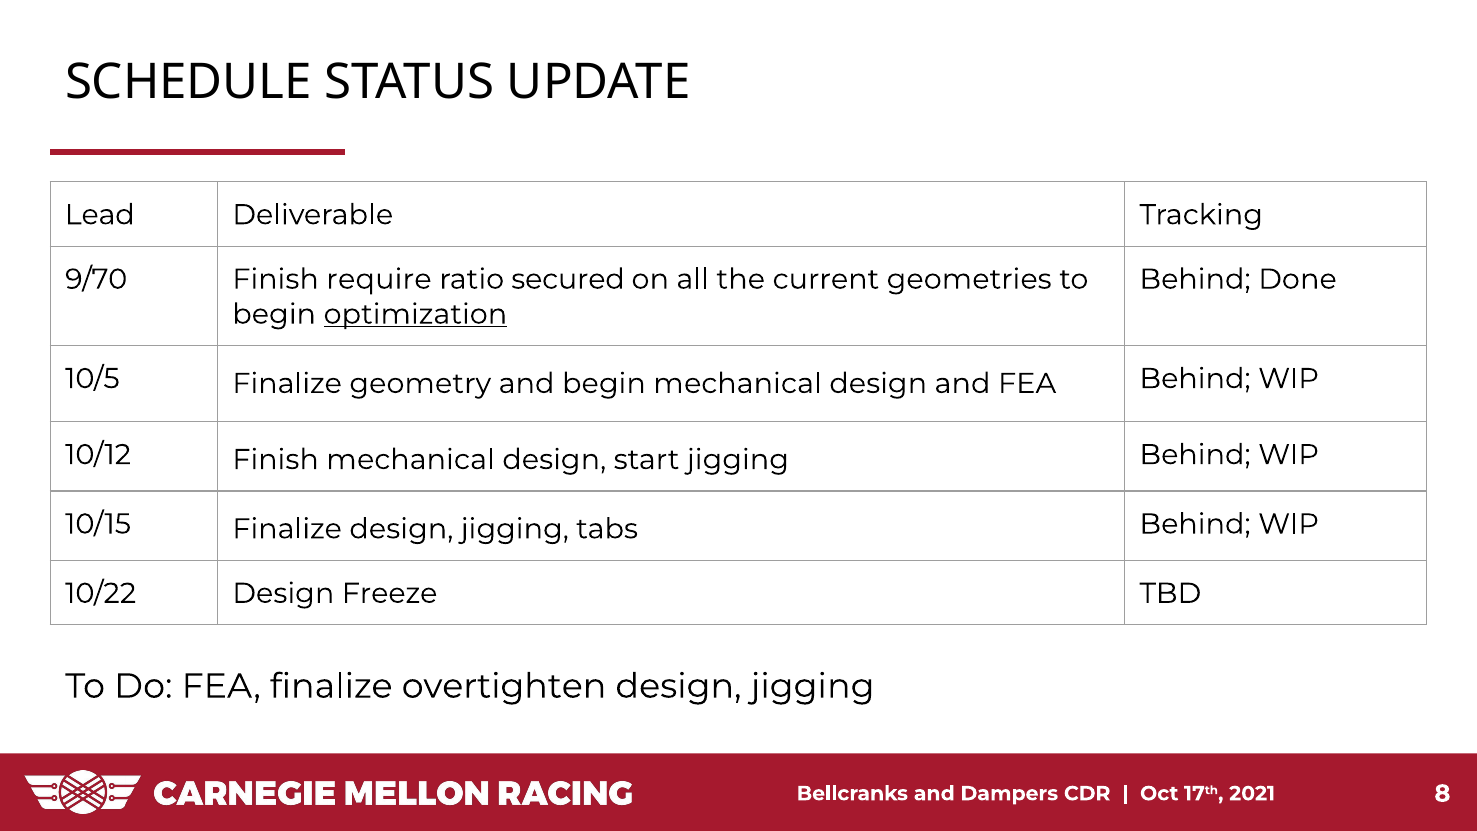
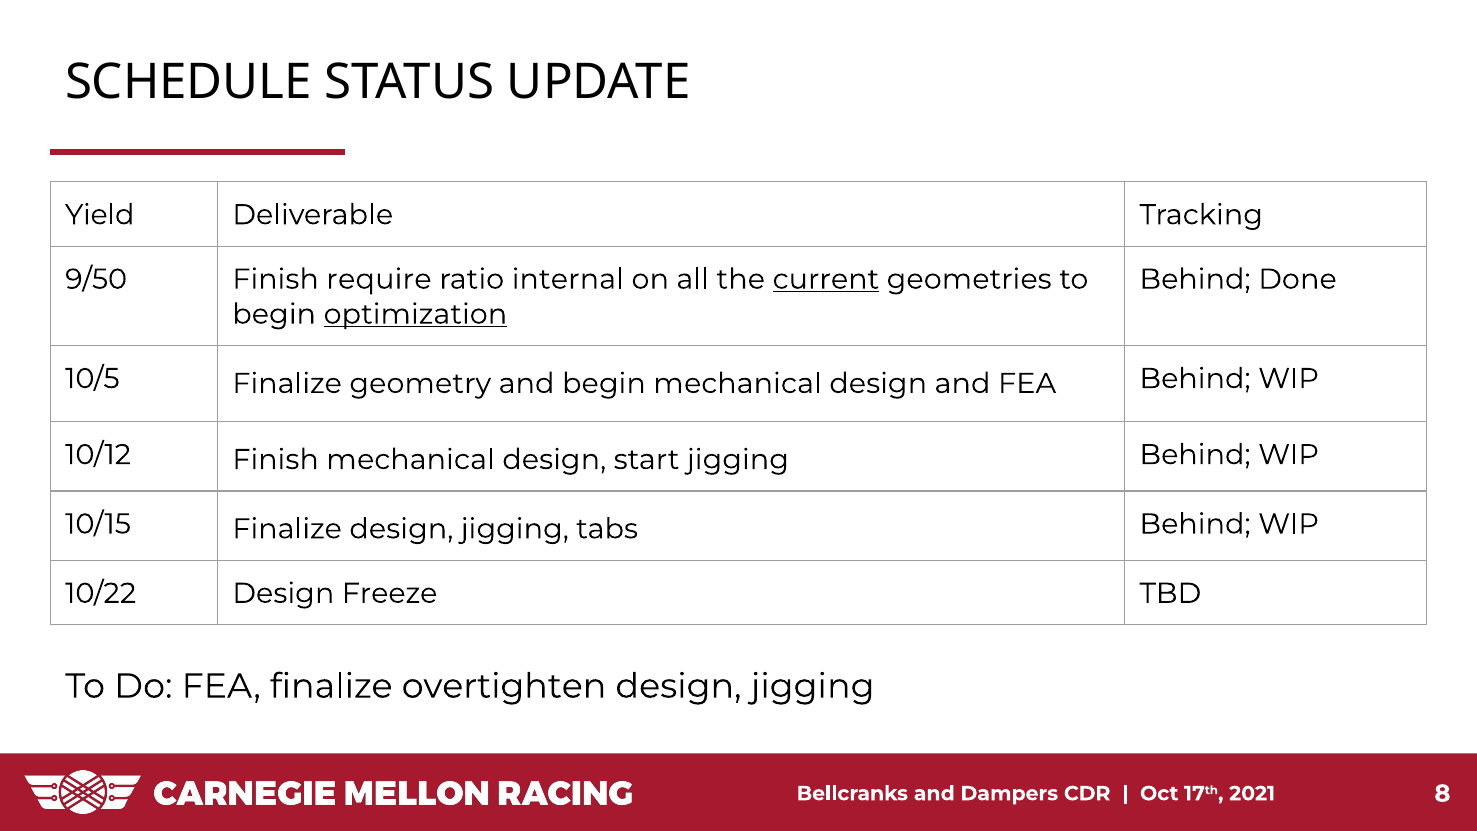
Lead: Lead -> Yield (100, 215)
9/70: 9/70 -> 9/50 (96, 279)
secured: secured -> internal (568, 279)
current underline: none -> present (826, 279)
